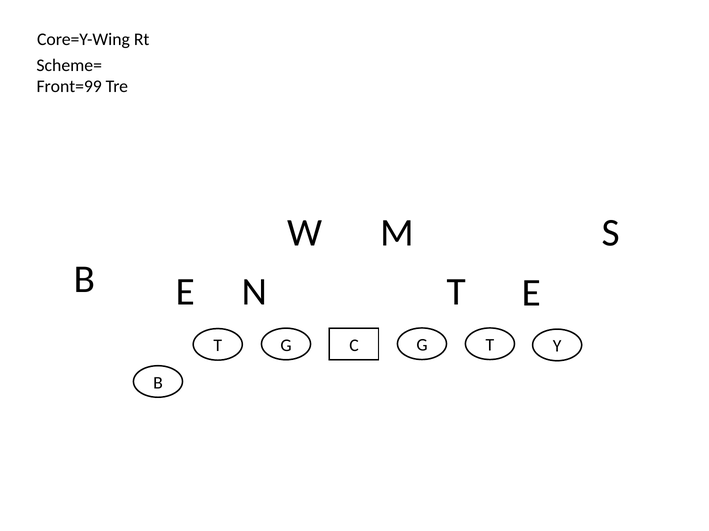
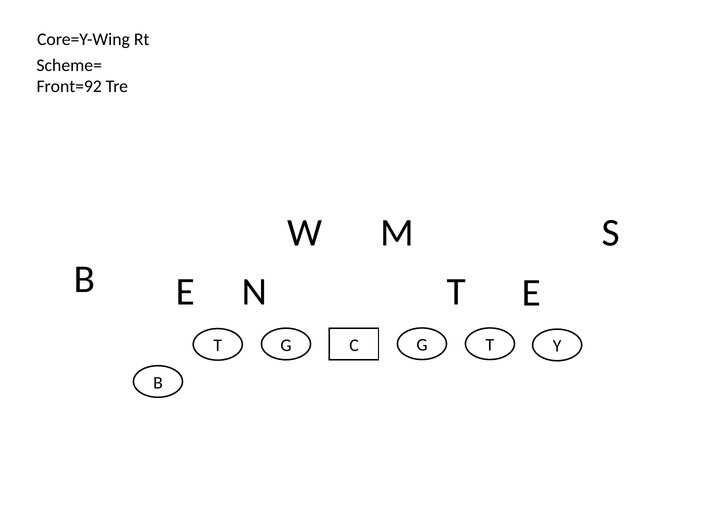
Front=99: Front=99 -> Front=92 (69, 87)
